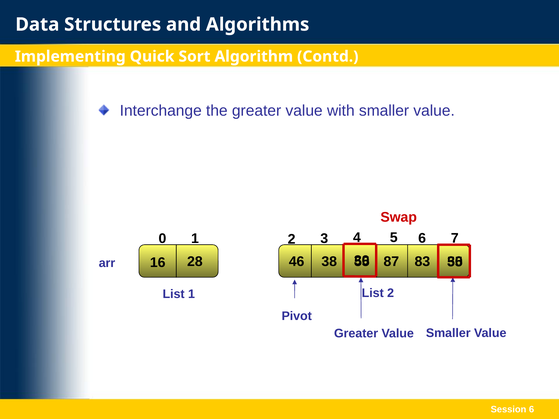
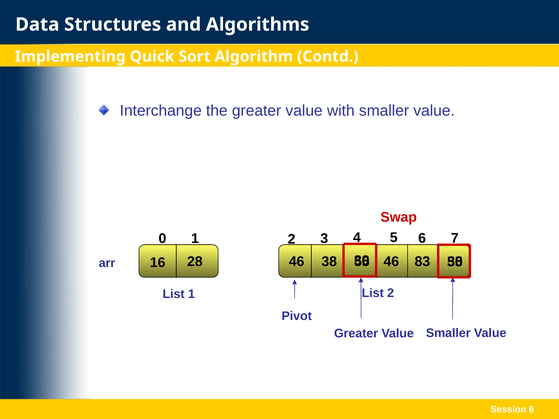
87: 87 -> 46 (391, 262)
